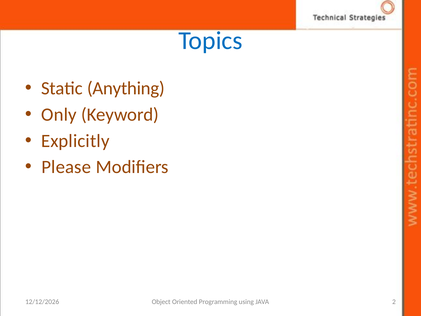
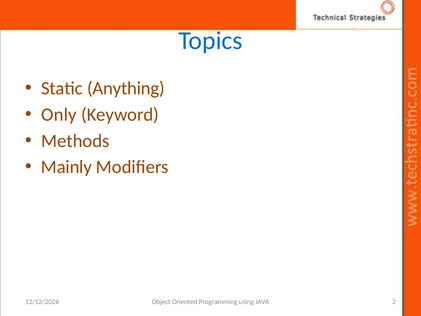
Explicitly: Explicitly -> Methods (75, 141)
Please: Please -> Mainly (66, 167)
